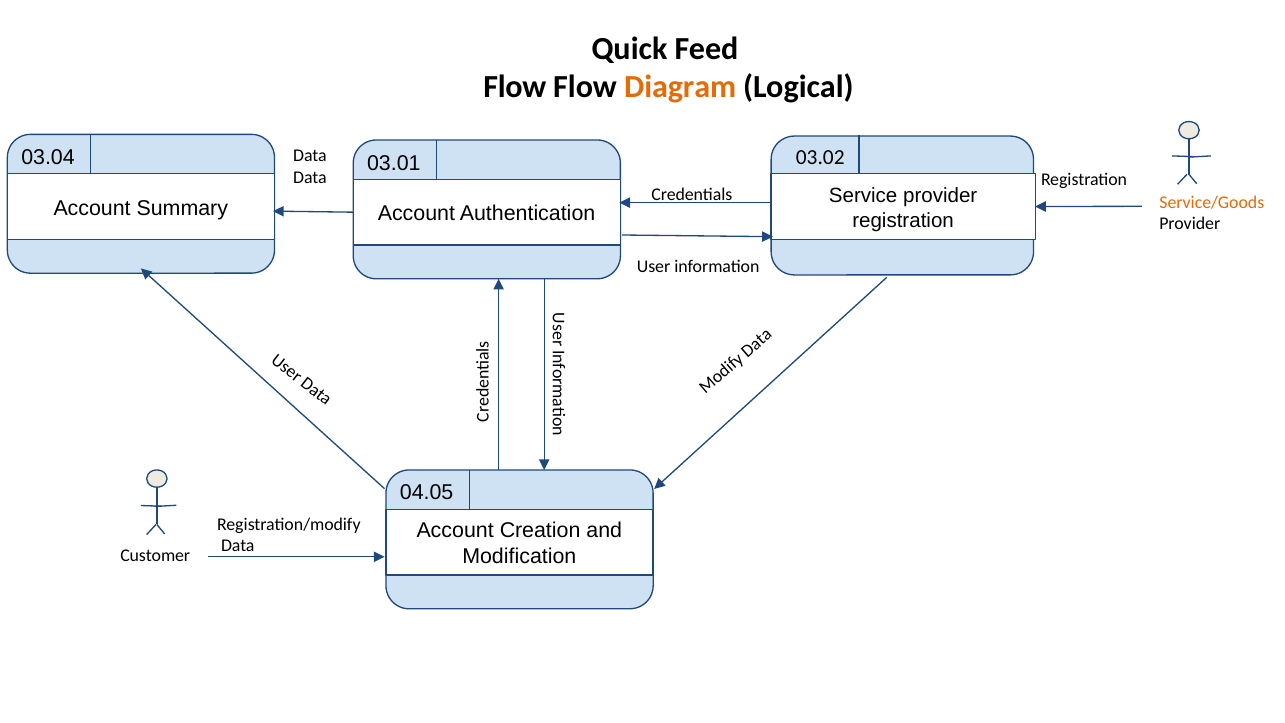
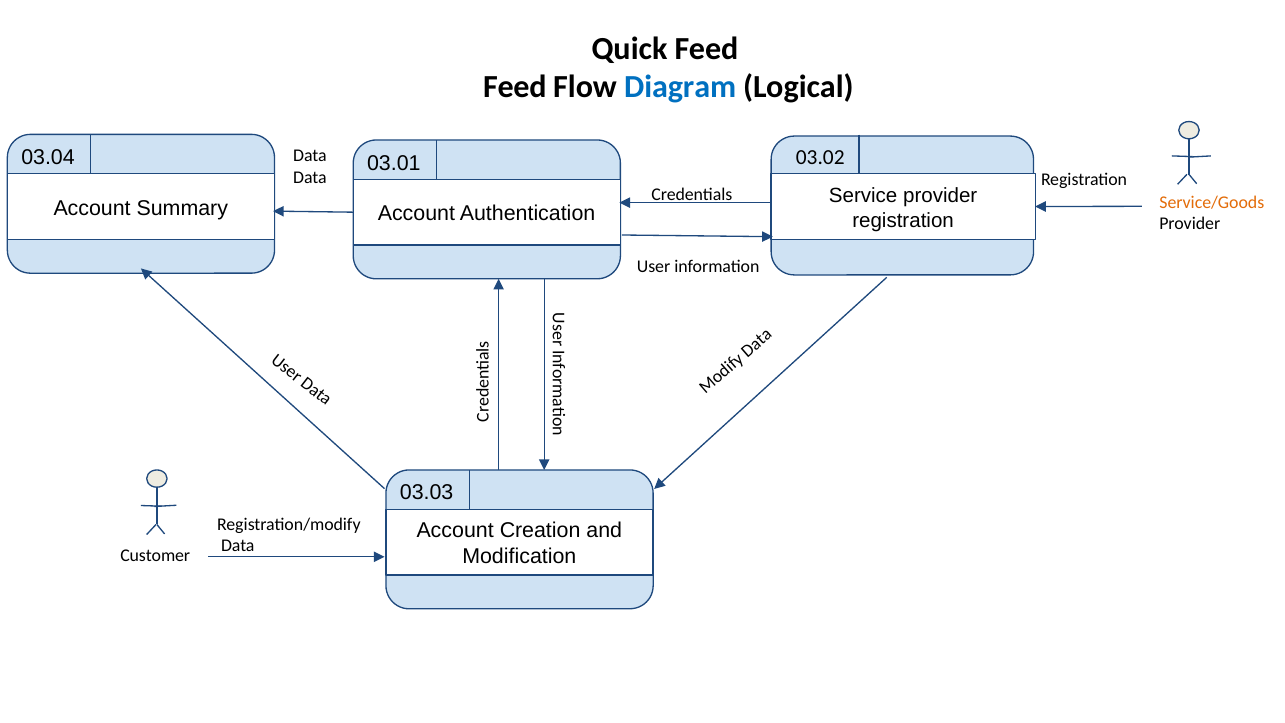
Flow: Flow -> Feed (515, 87)
Diagram colour: orange -> blue (680, 87)
04.05: 04.05 -> 03.03 (427, 493)
